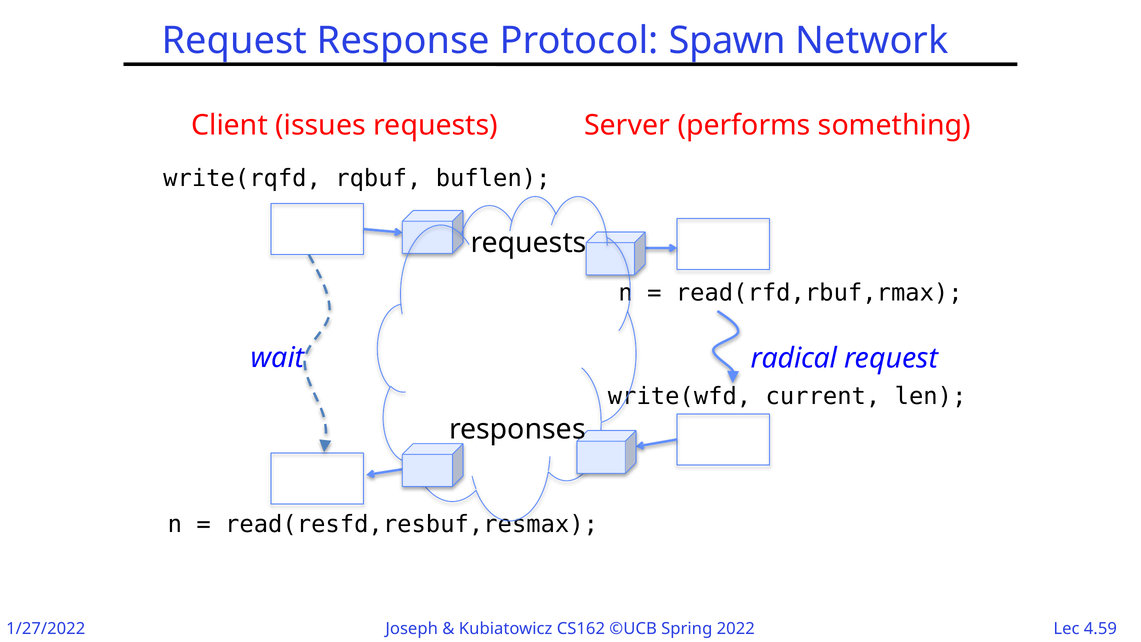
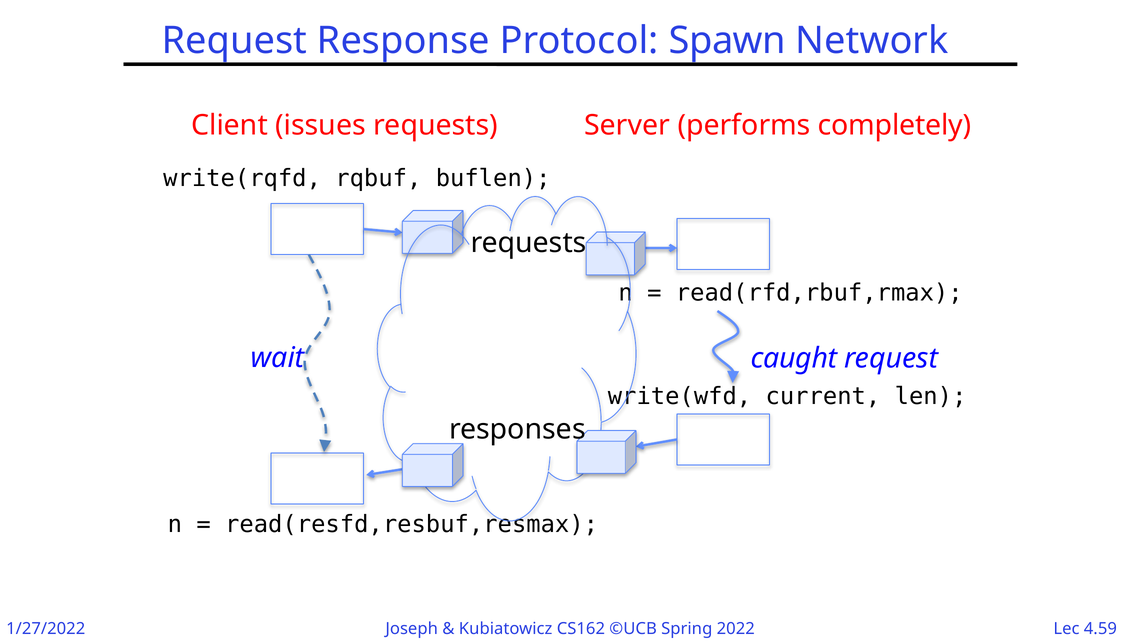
something: something -> completely (895, 125)
radical: radical -> caught (794, 358)
